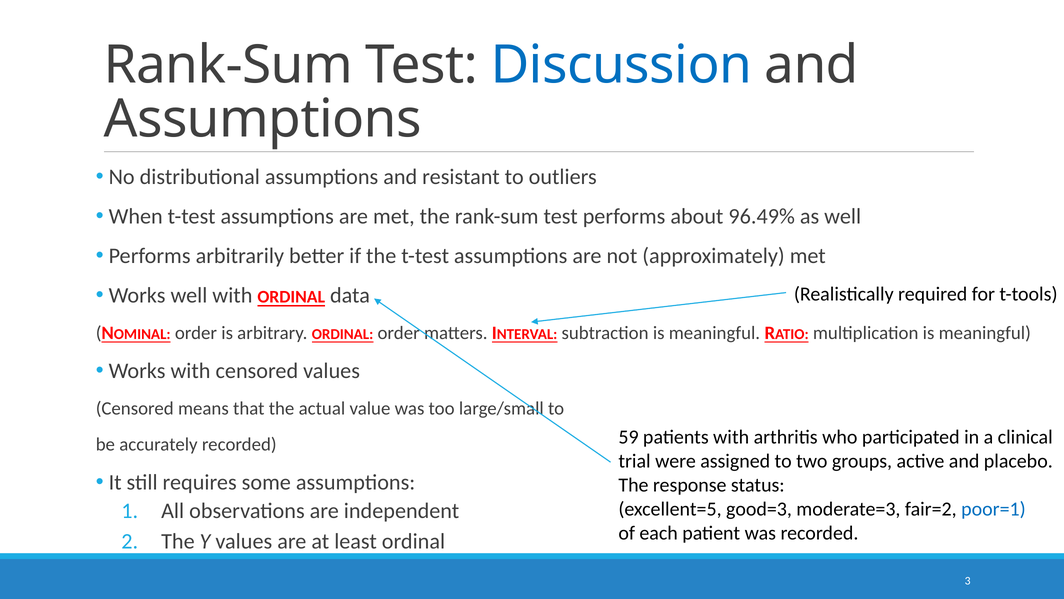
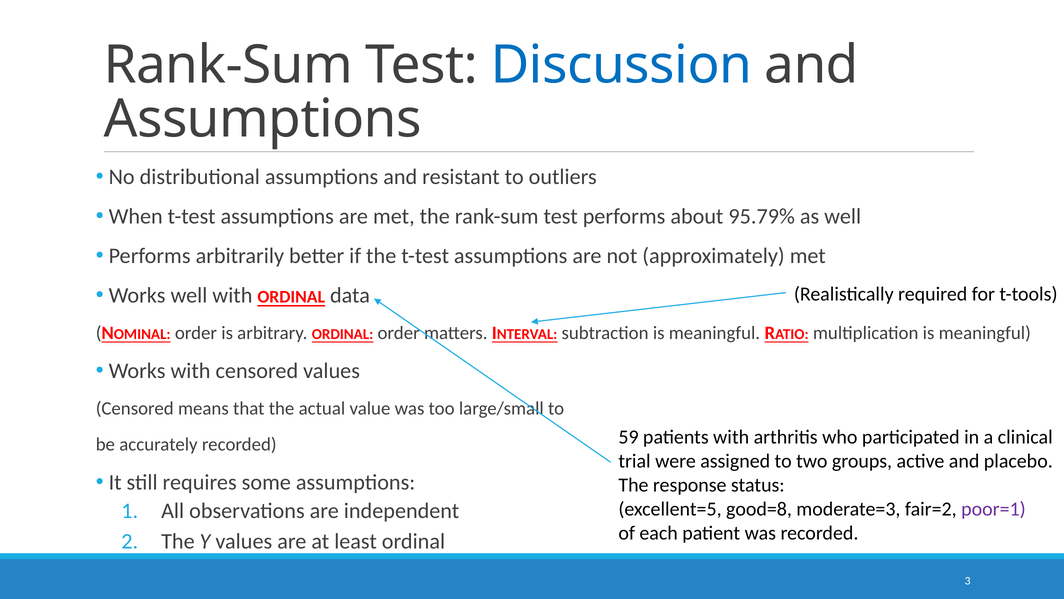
96.49%: 96.49% -> 95.79% (762, 216)
good=3: good=3 -> good=8 (759, 509)
poor=1 colour: blue -> purple (993, 509)
